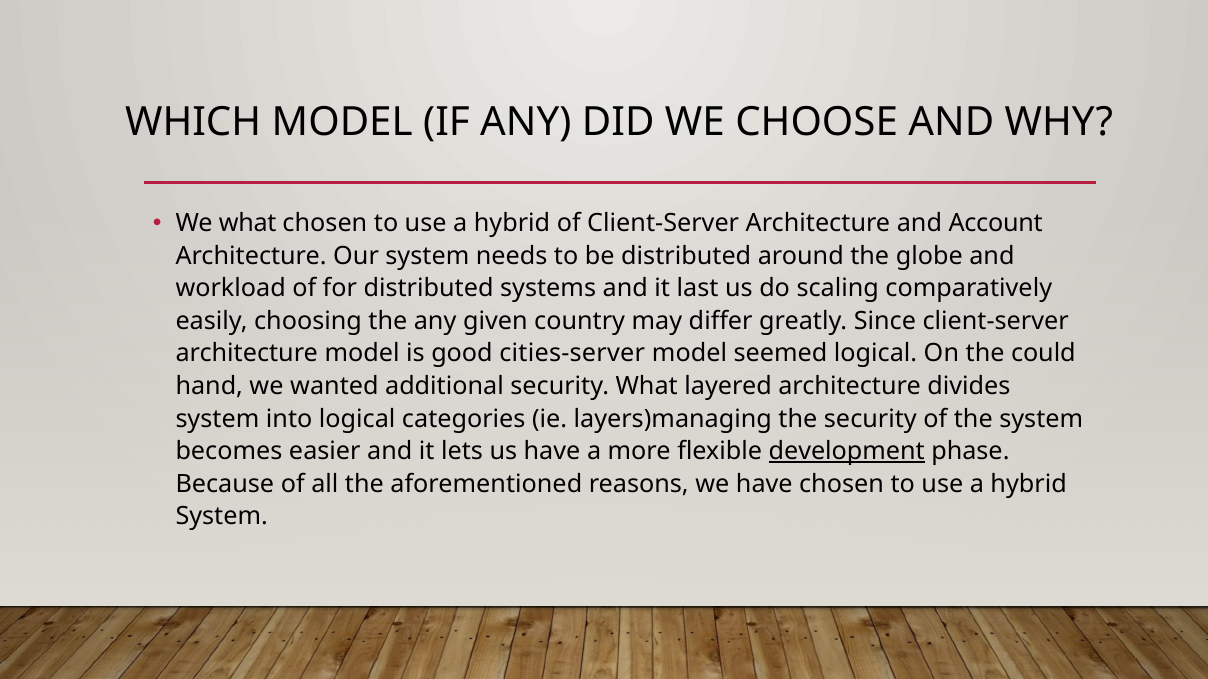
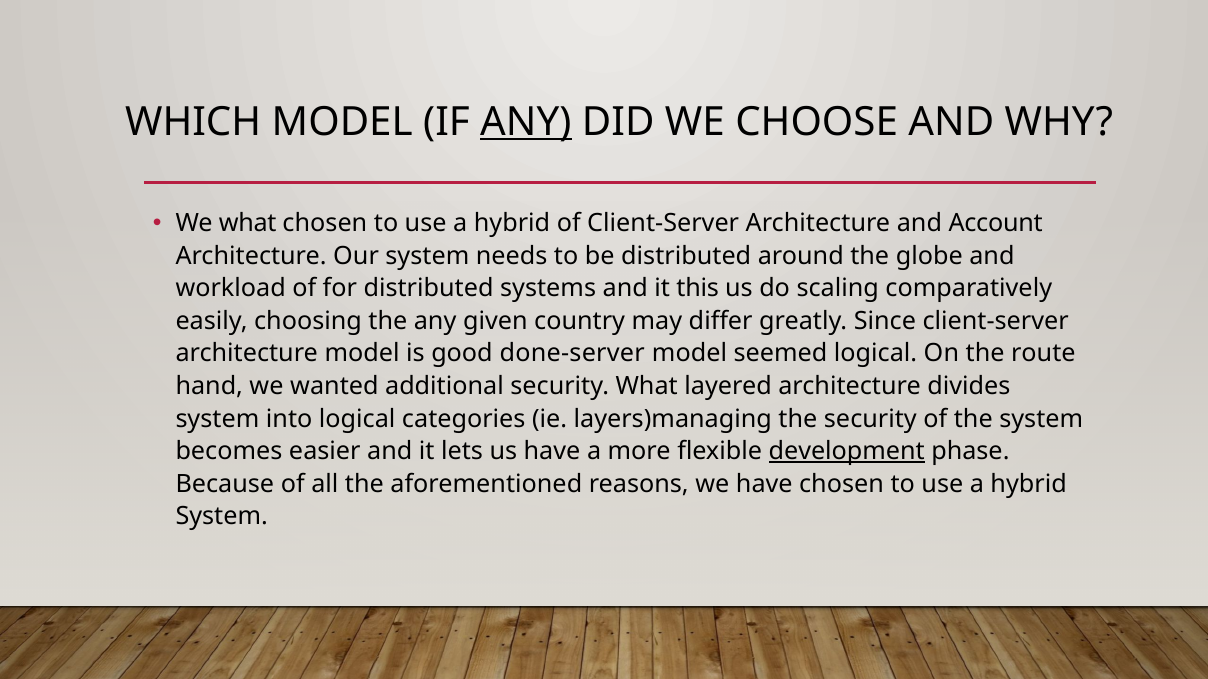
ANY underline: none -> present (526, 122)
last: last -> this (698, 289)
cities-server: cities-server -> done-server (572, 354)
could: could -> route (1043, 354)
